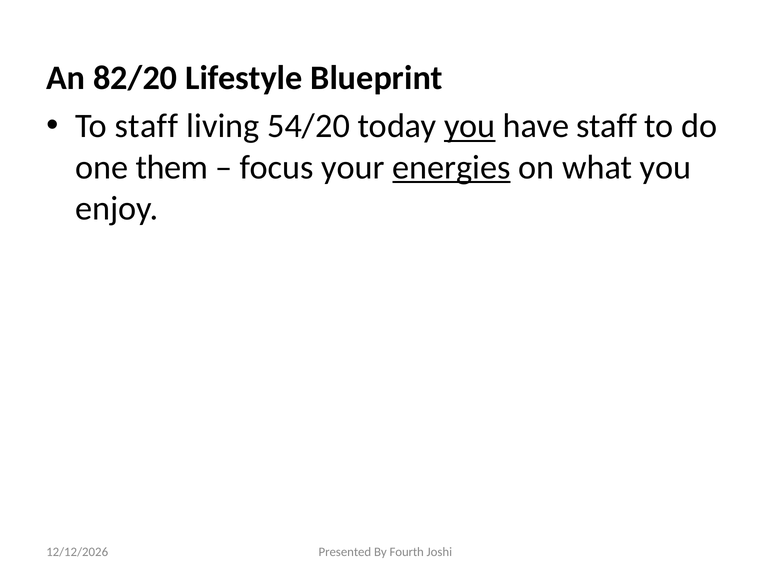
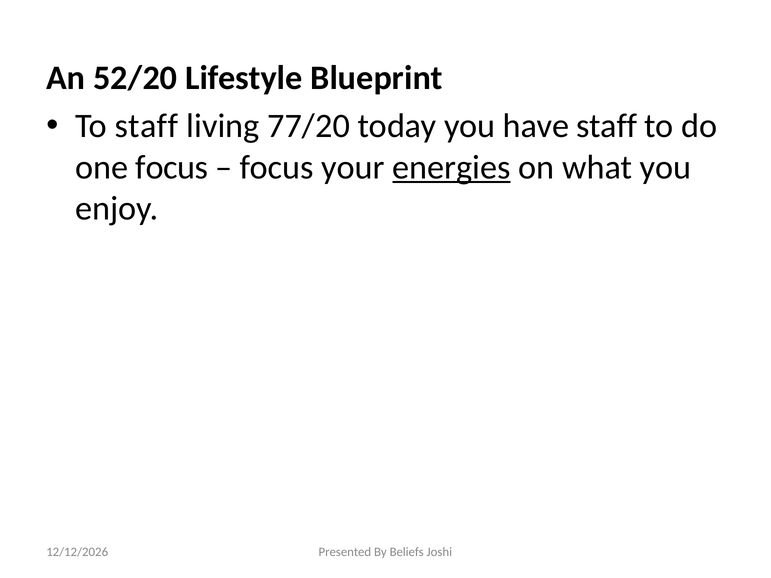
82/20: 82/20 -> 52/20 (135, 78)
54/20: 54/20 -> 77/20 (309, 126)
you underline: present -> none (470, 126)
one them: them -> focus (172, 167)
Fourth: Fourth -> Beliefs (407, 552)
